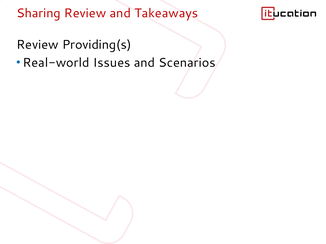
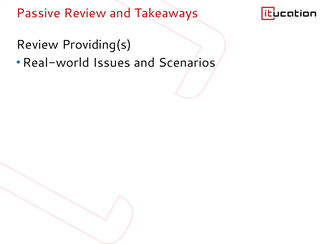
Sharing: Sharing -> Passive (38, 13)
